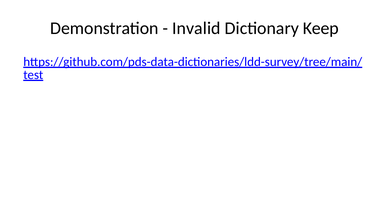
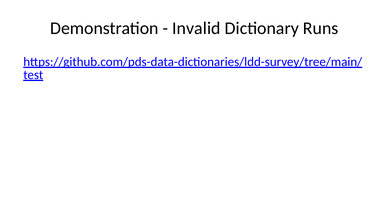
Keep: Keep -> Runs (321, 28)
